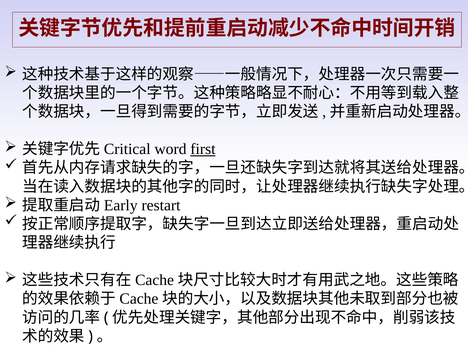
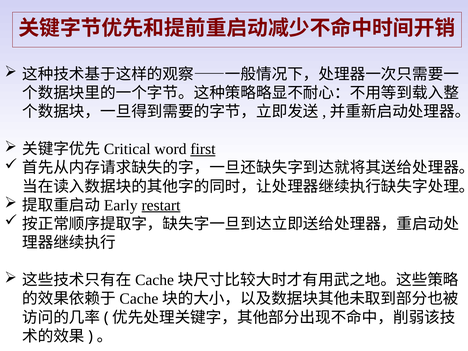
restart underline: none -> present (161, 205)
